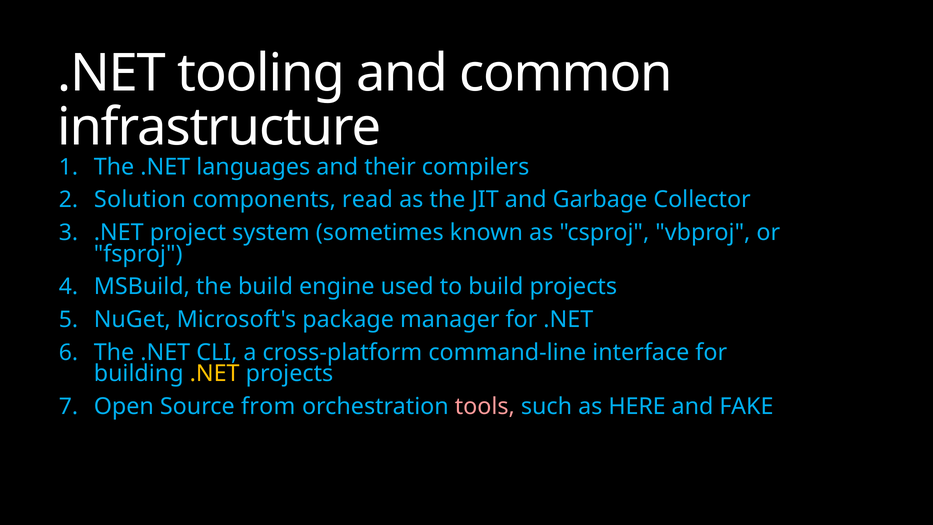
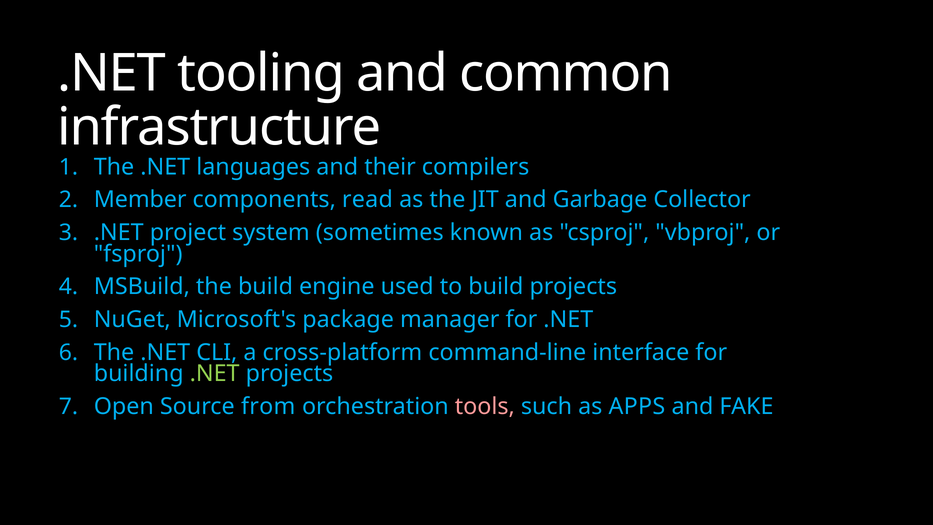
Solution: Solution -> Member (140, 200)
.NET colour: yellow -> light green (215, 374)
HERE: HERE -> APPS (637, 406)
